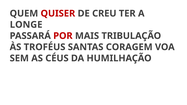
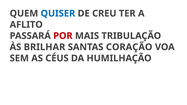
QUISER colour: red -> blue (58, 13)
LONGE: LONGE -> AFLITO (26, 25)
TROFÉUS: TROFÉUS -> BRILHAR (45, 47)
CORAGEM: CORAGEM -> CORAÇÃO (129, 47)
